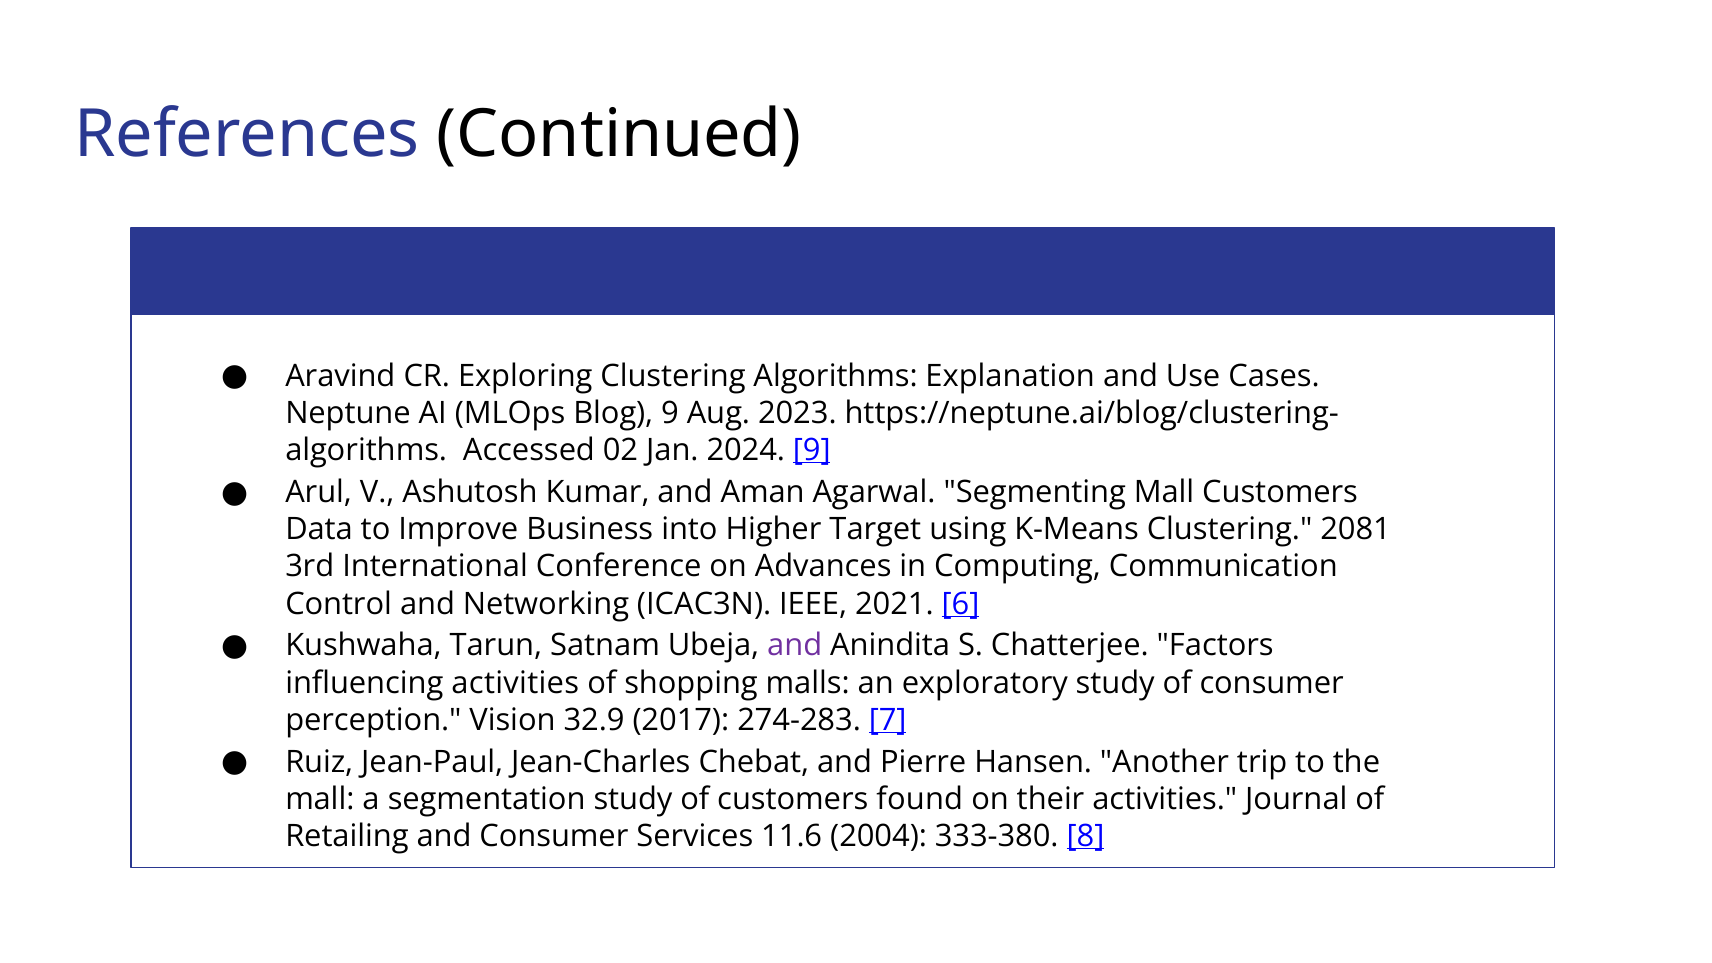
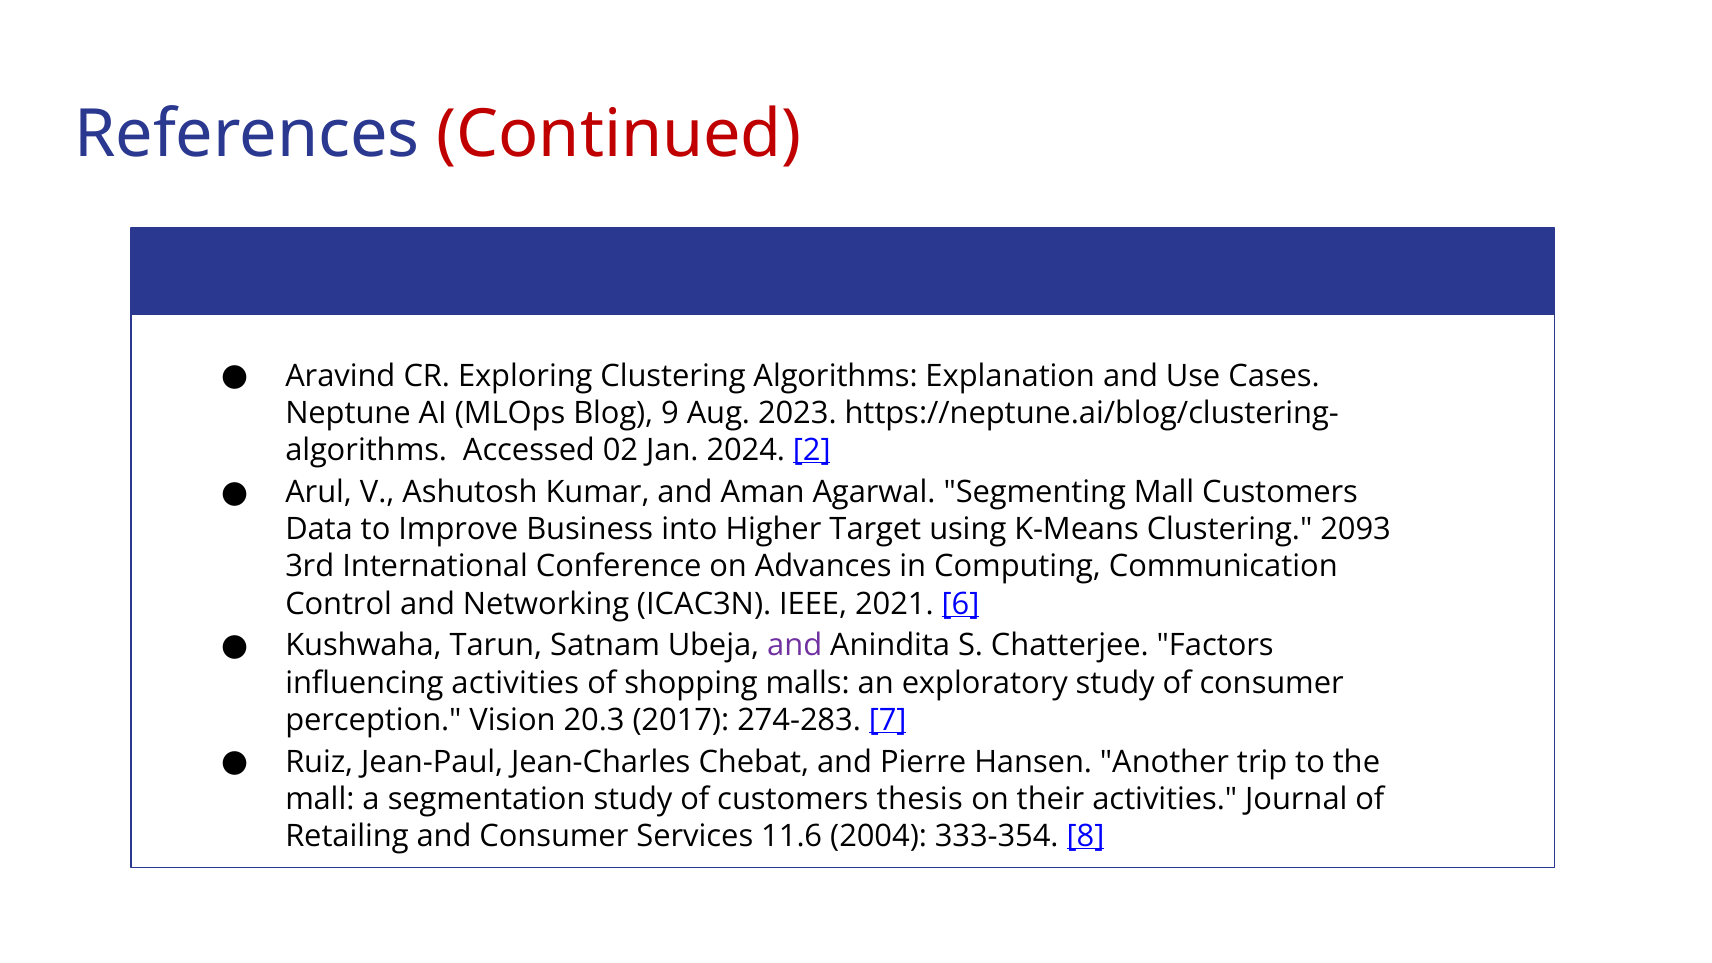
Continued colour: black -> red (619, 135)
2024 9: 9 -> 2 (812, 450)
2081: 2081 -> 2093 (1356, 530)
32.9: 32.9 -> 20.3 (594, 720)
found: found -> thesis (920, 799)
333-380: 333-380 -> 333-354 (997, 836)
